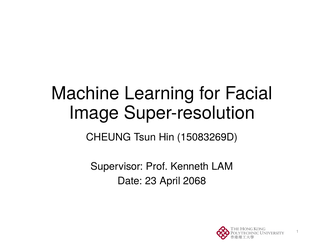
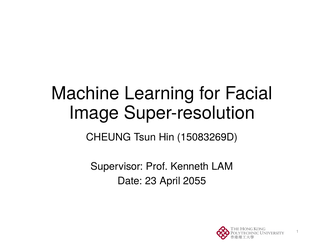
2068: 2068 -> 2055 (195, 181)
